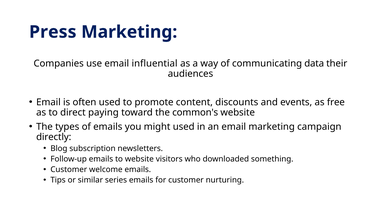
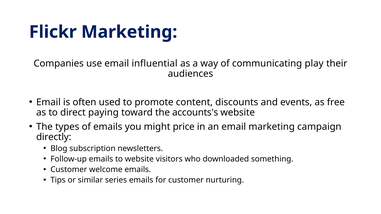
Press: Press -> Flickr (53, 32)
data: data -> play (314, 64)
common's: common's -> accounts's (195, 113)
might used: used -> price (184, 127)
